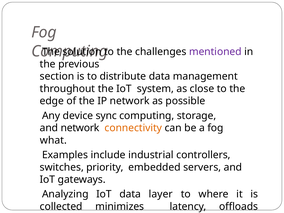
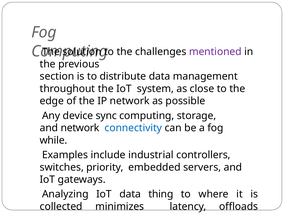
connectivity colour: orange -> blue (133, 128)
what: what -> while (53, 140)
layer: layer -> thing (161, 194)
